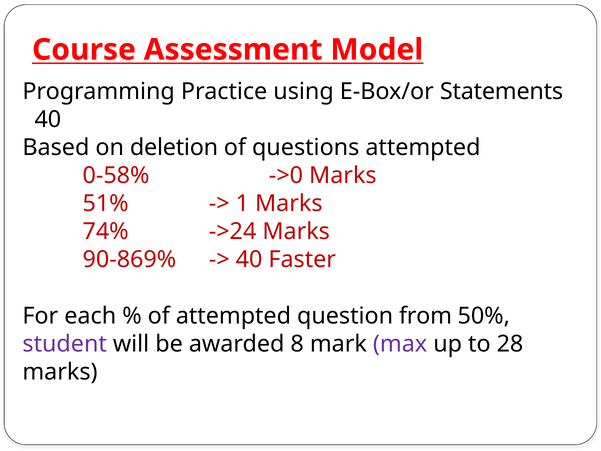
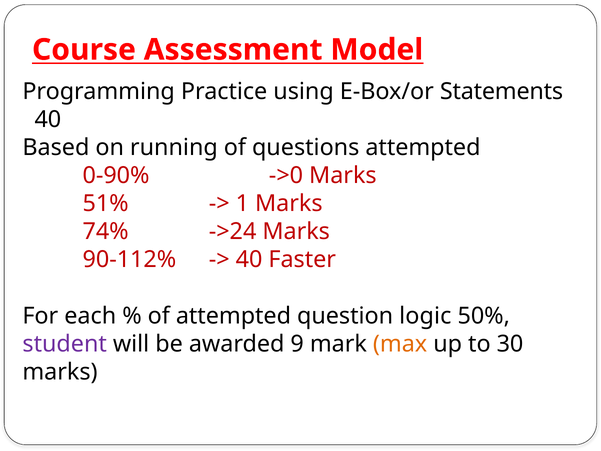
deletion: deletion -> running (174, 147)
0-58%: 0-58% -> 0-90% (116, 175)
90-869%: 90-869% -> 90-112% (129, 260)
from: from -> logic (425, 316)
8: 8 -> 9 (297, 344)
max colour: purple -> orange (400, 344)
28: 28 -> 30 (510, 344)
